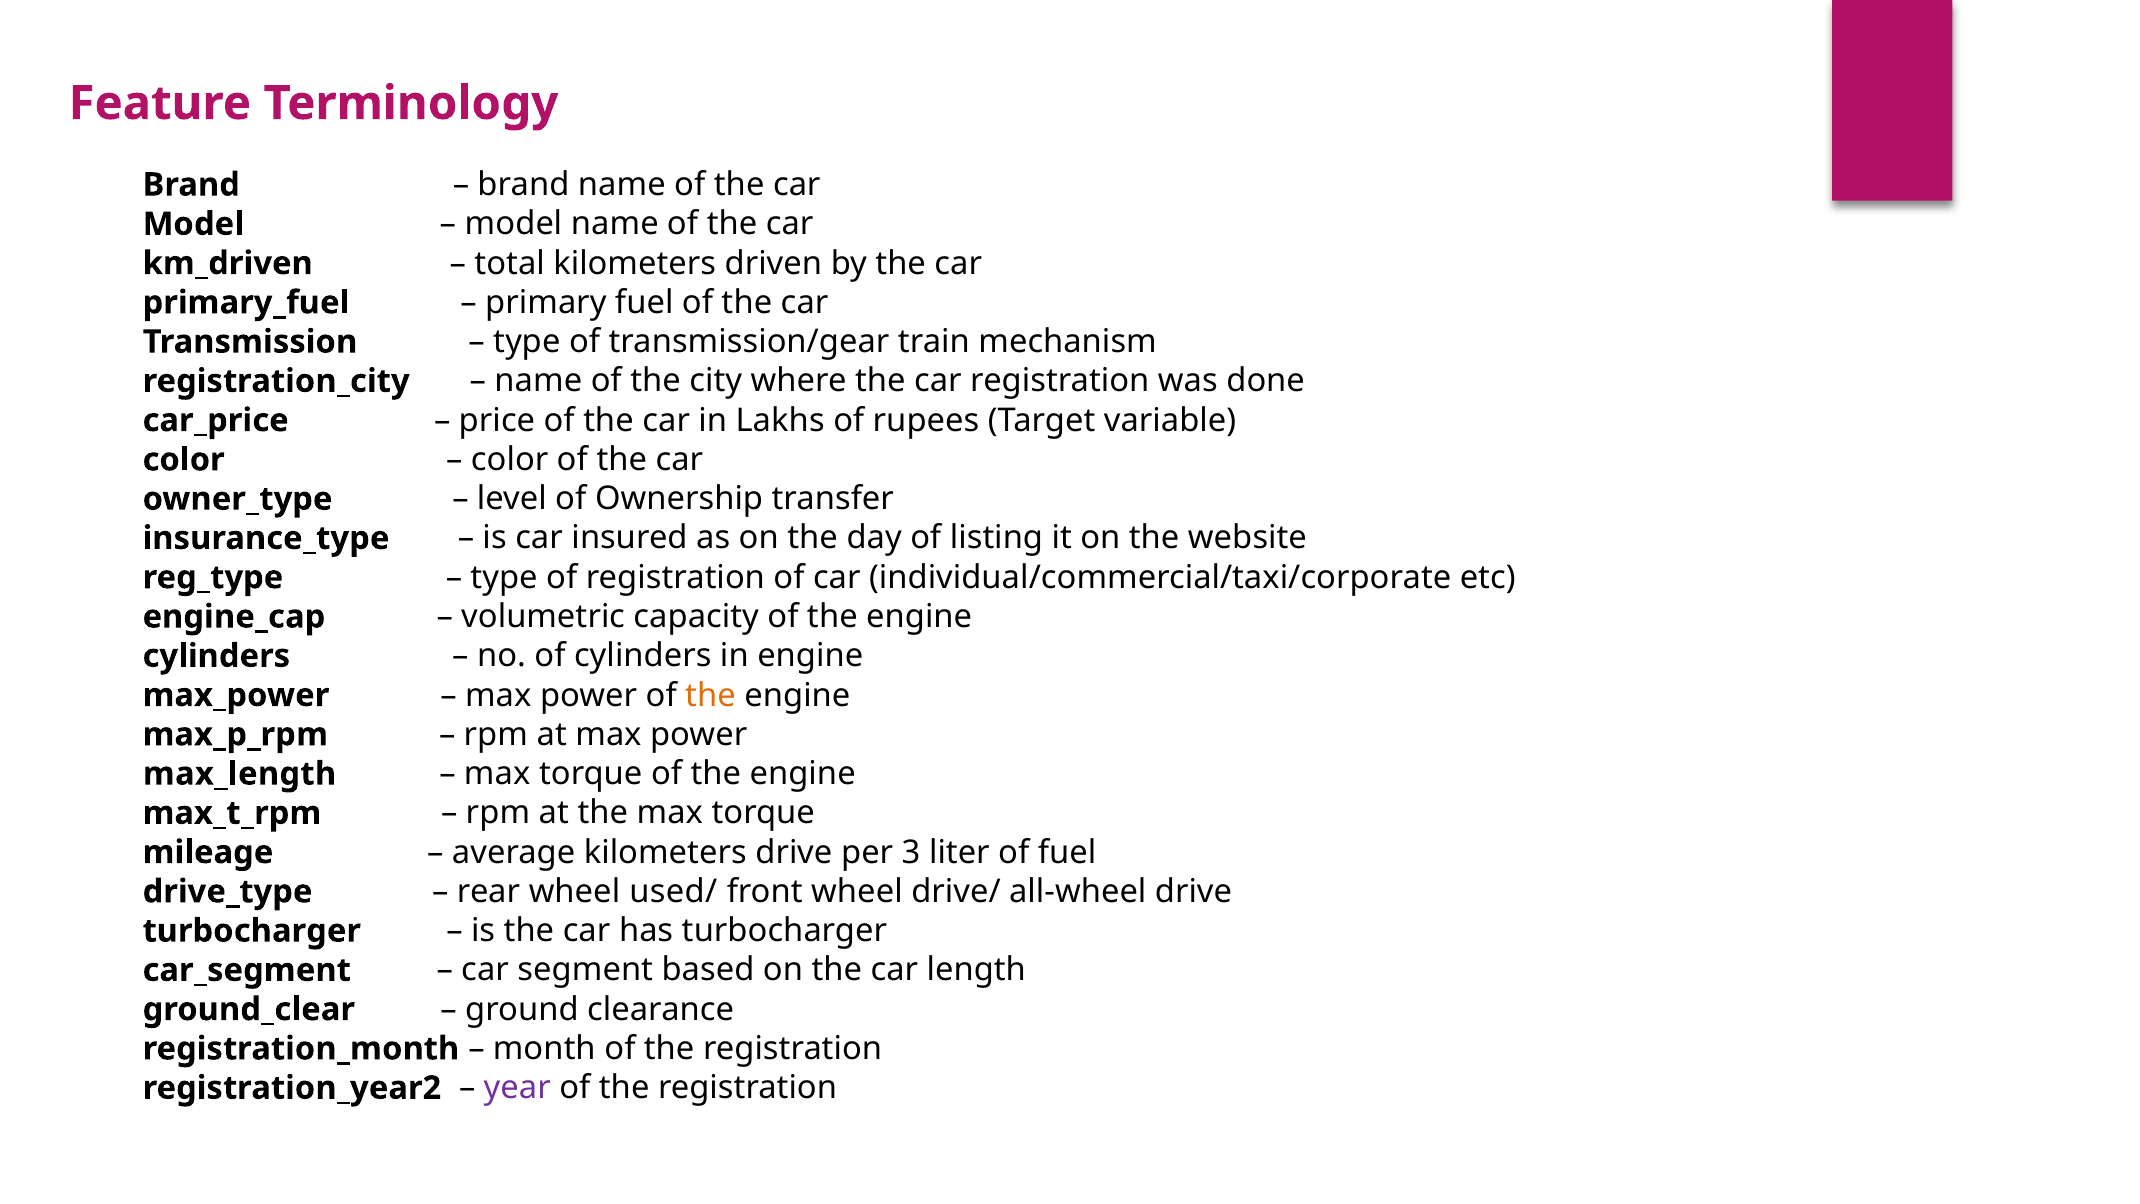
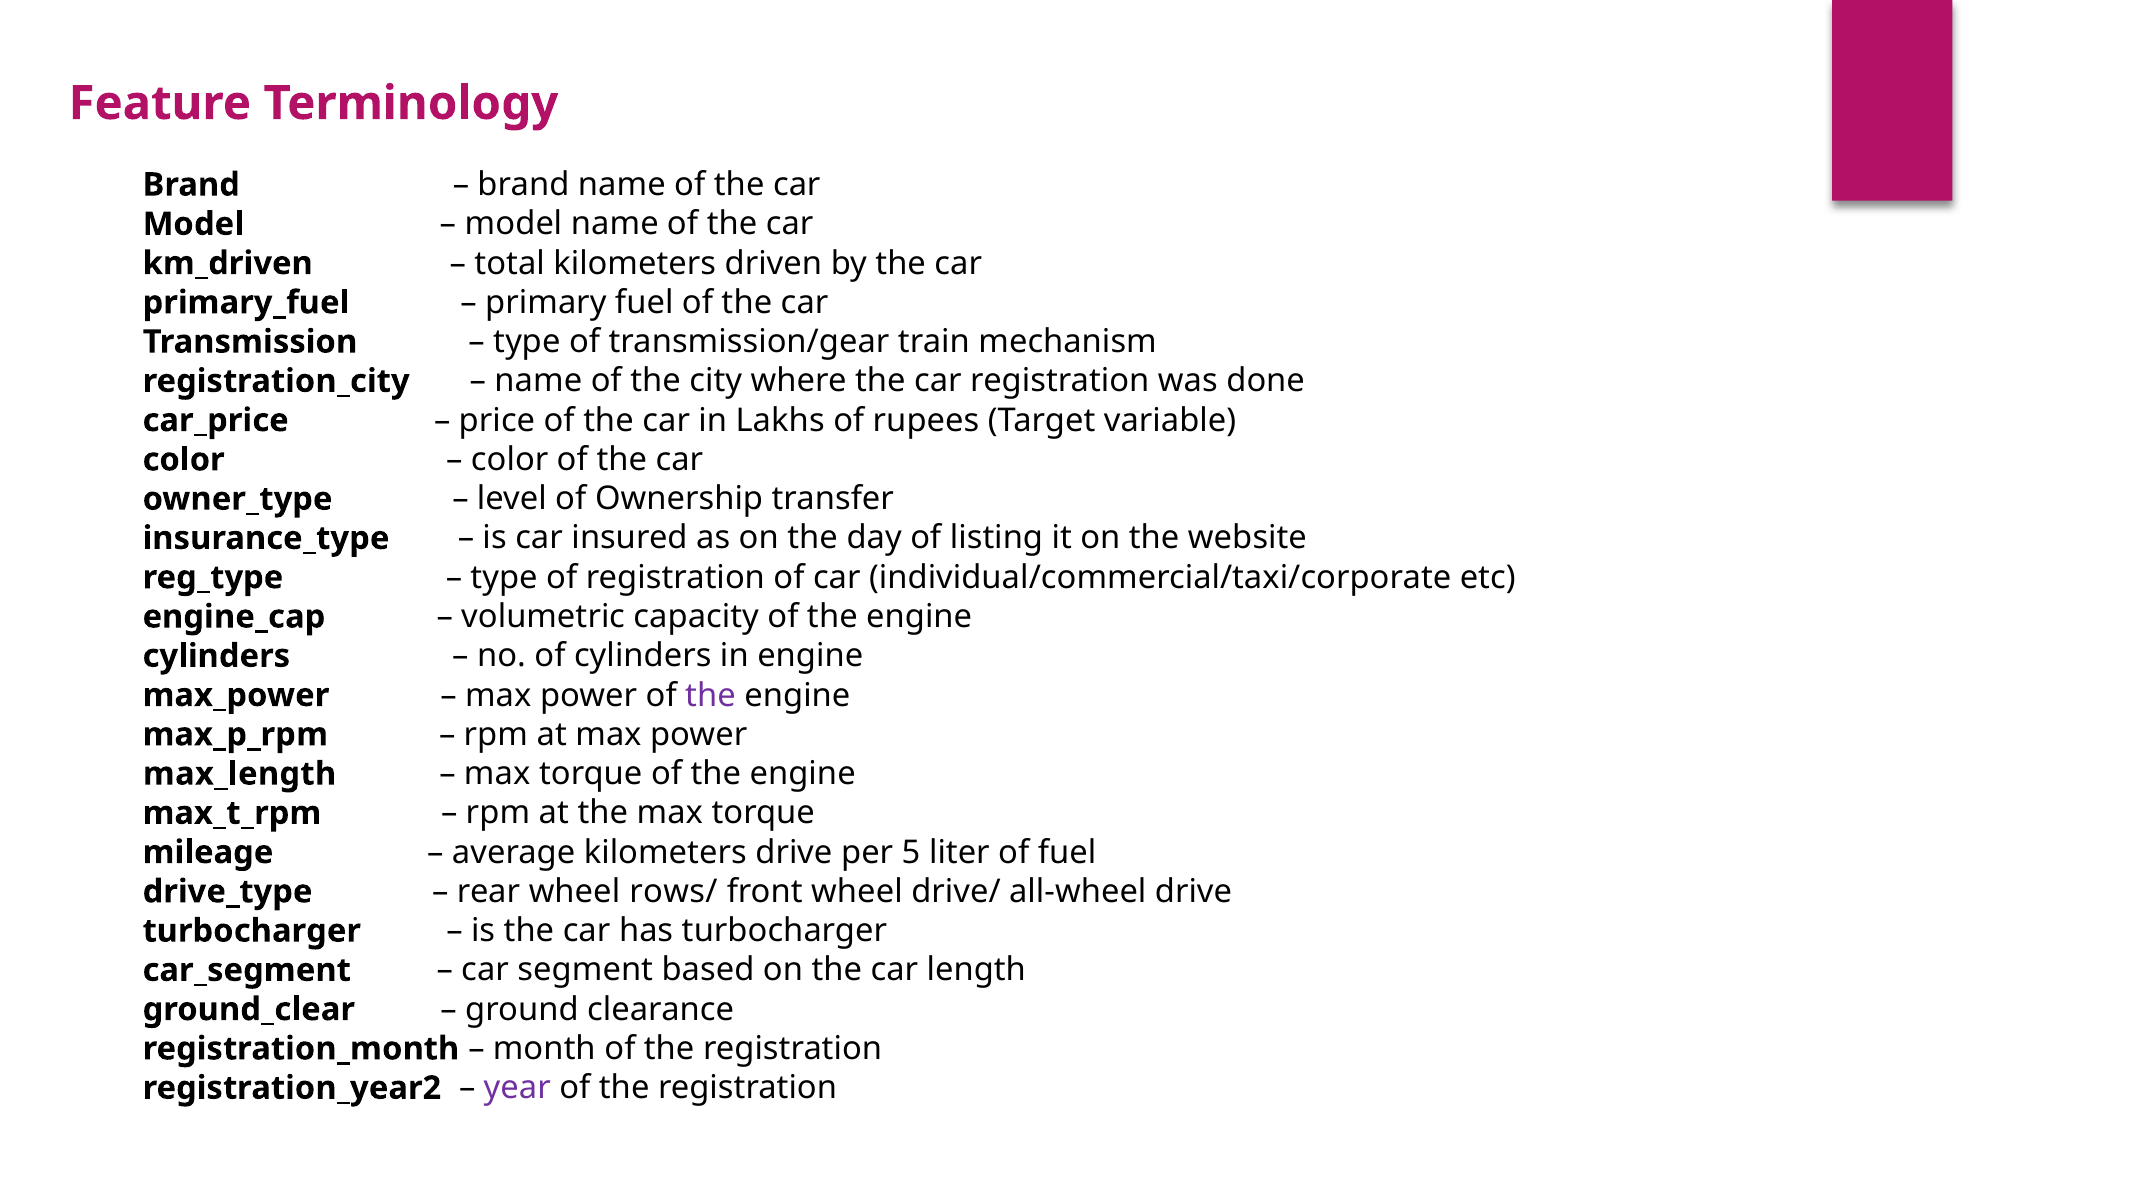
the colour: orange -> purple (710, 695)
3: 3 -> 5 (911, 852)
used/: used/ -> rows/ (673, 891)
